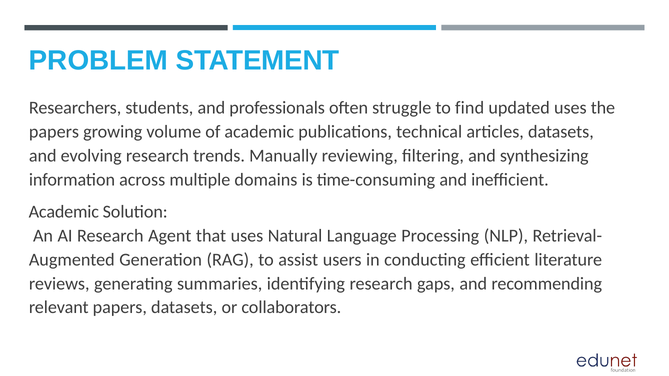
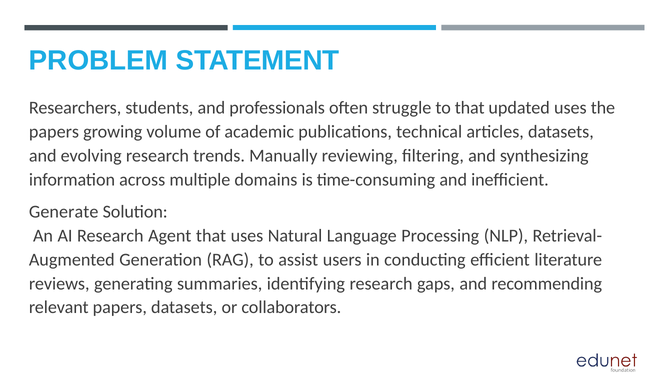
to find: find -> that (470, 108)
Academic: Academic -> Generate (64, 212)
